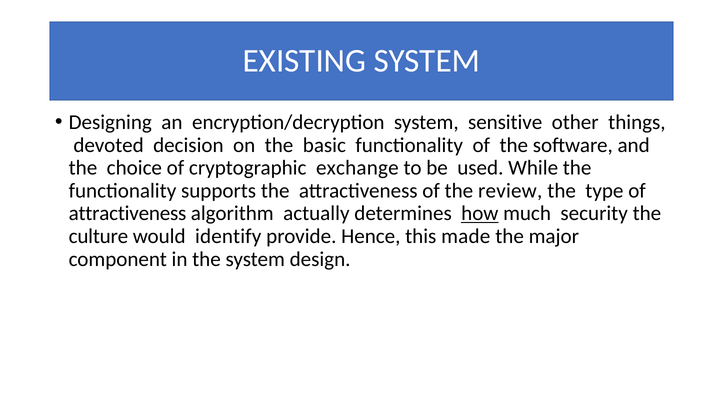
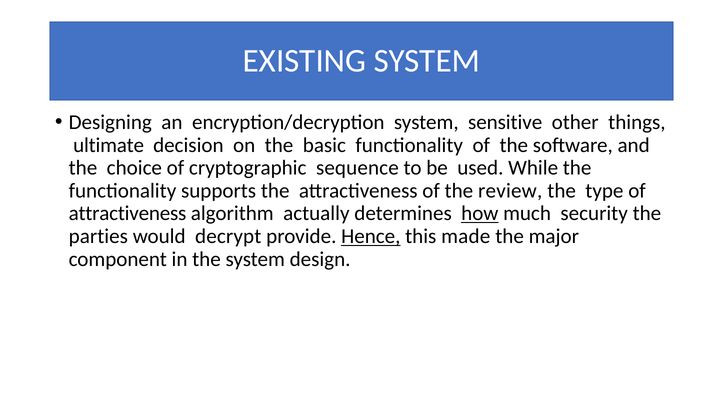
devoted: devoted -> ultimate (109, 145)
exchange: exchange -> sequence (357, 168)
culture: culture -> parties (98, 236)
identify: identify -> decrypt (228, 236)
Hence underline: none -> present (371, 236)
